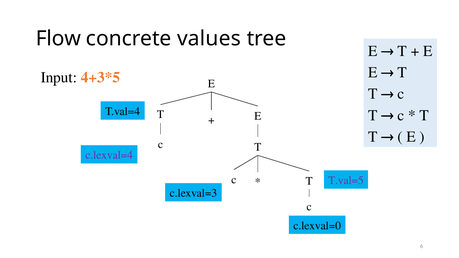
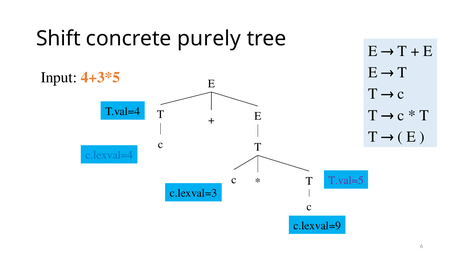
Flow: Flow -> Shift (58, 39)
values: values -> purely (209, 39)
c.lexval=4 colour: purple -> blue (109, 155)
c.lexval=0: c.lexval=0 -> c.lexval=9 (317, 226)
